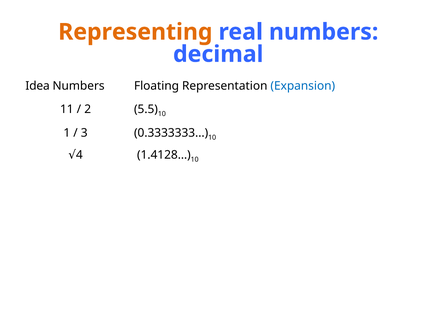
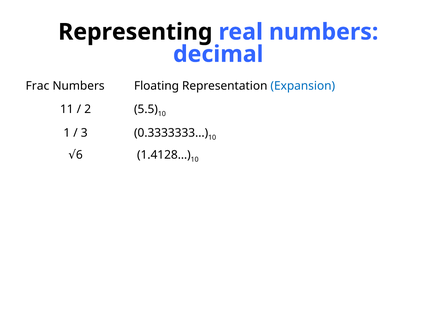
Representing colour: orange -> black (135, 32)
Idea: Idea -> Frac (37, 86)
4: 4 -> 6 (79, 155)
